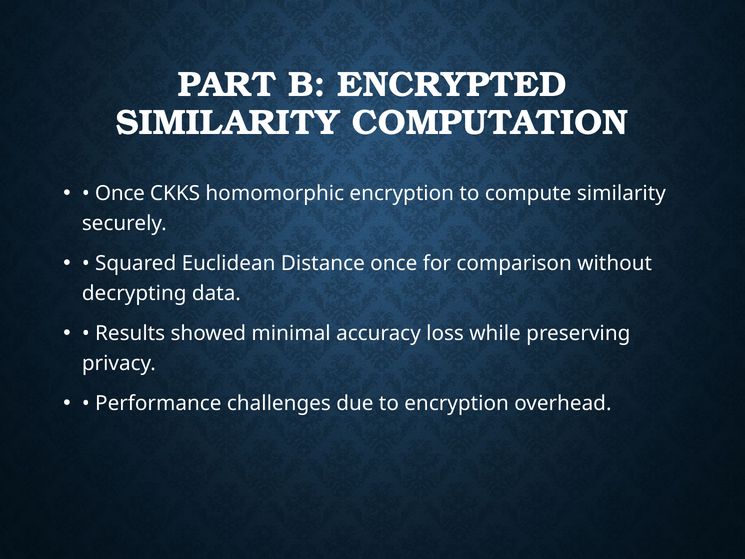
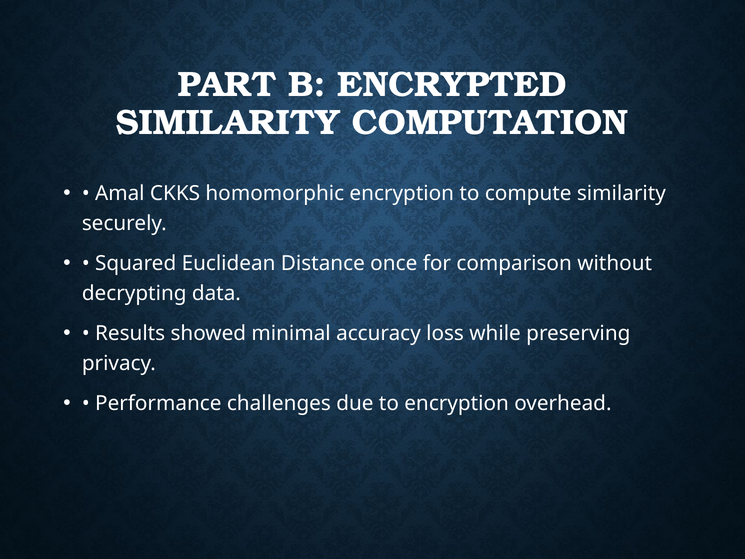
Once: Once -> Amal (120, 193)
